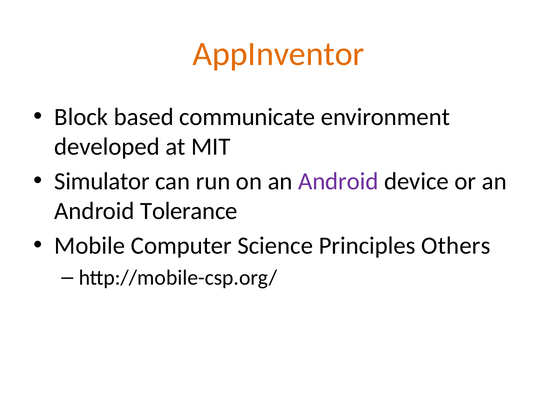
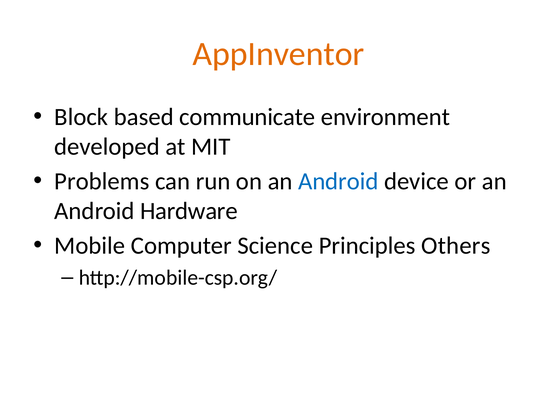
Simulator: Simulator -> Problems (102, 181)
Android colour: purple -> blue (338, 181)
Tolerance: Tolerance -> Hardware (189, 211)
